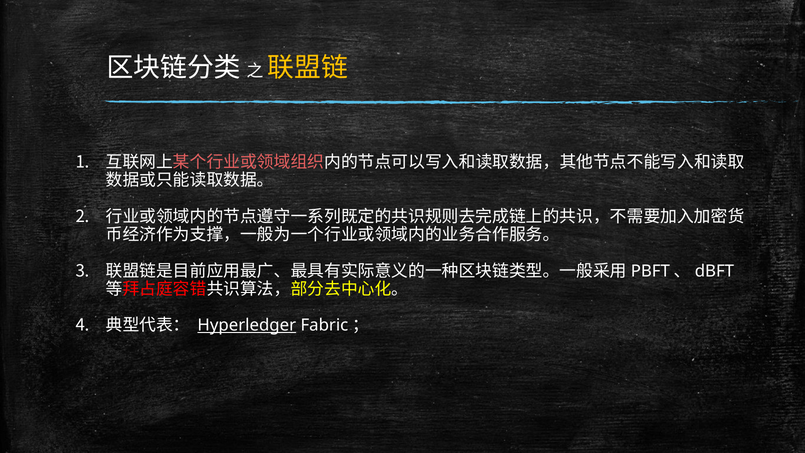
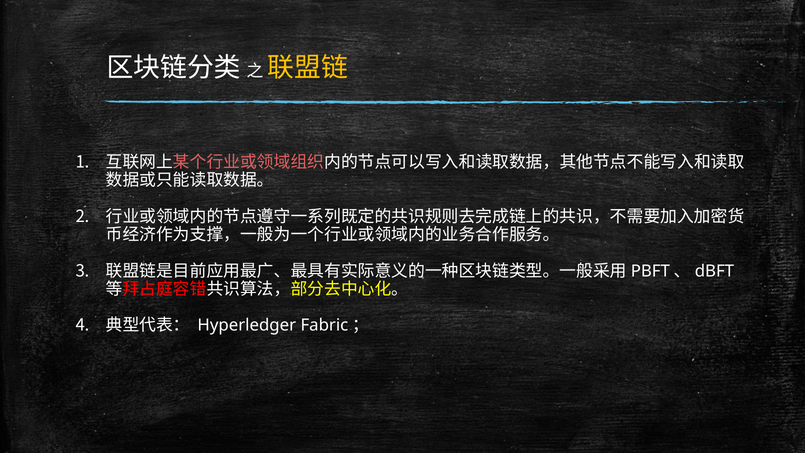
Hyperledger underline: present -> none (247, 325)
